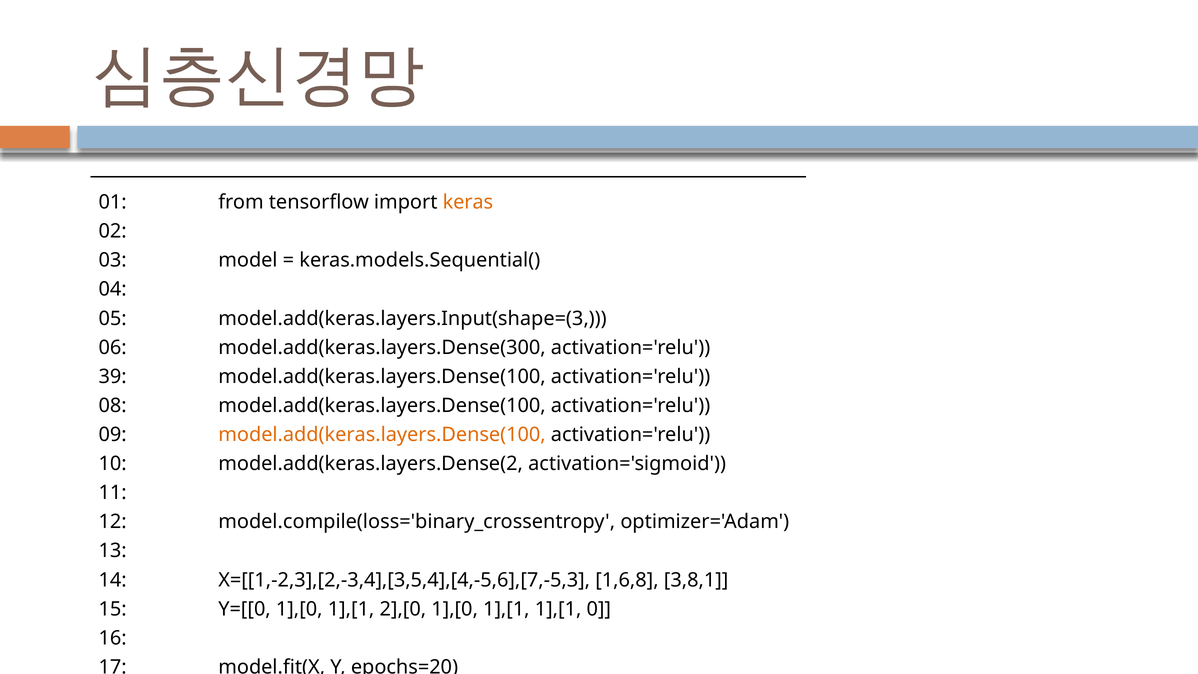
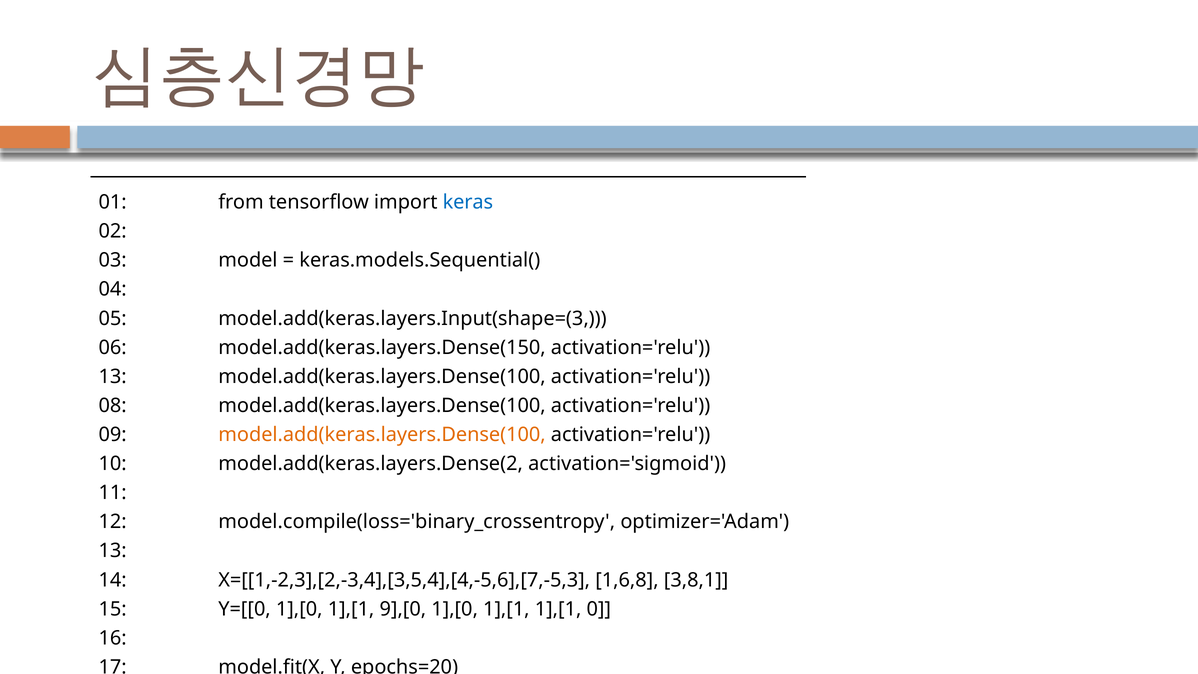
keras colour: orange -> blue (468, 202)
model.add(keras.layers.Dense(300: model.add(keras.layers.Dense(300 -> model.add(keras.layers.Dense(150 (382, 347)
39: 39 -> 13 (113, 376)
2],[0: 2],[0 -> 9],[0 (403, 609)
